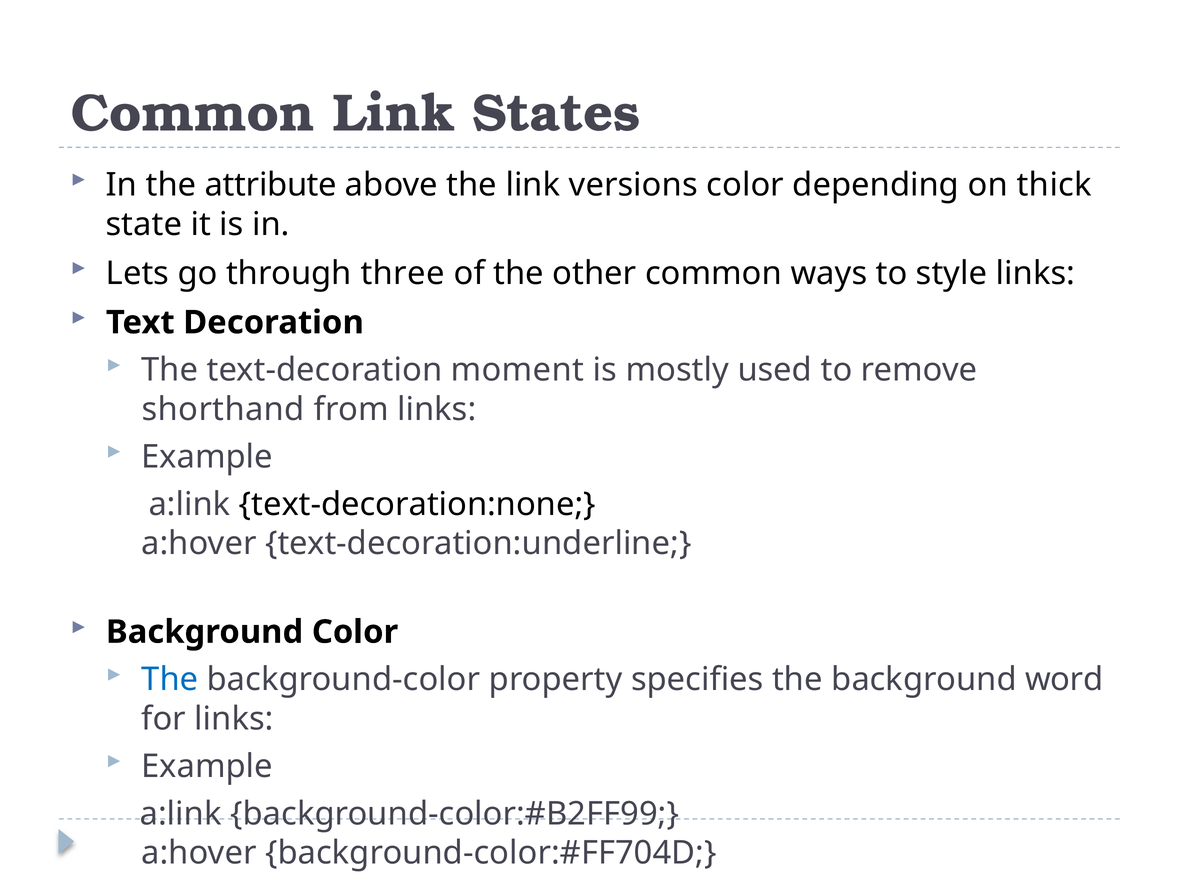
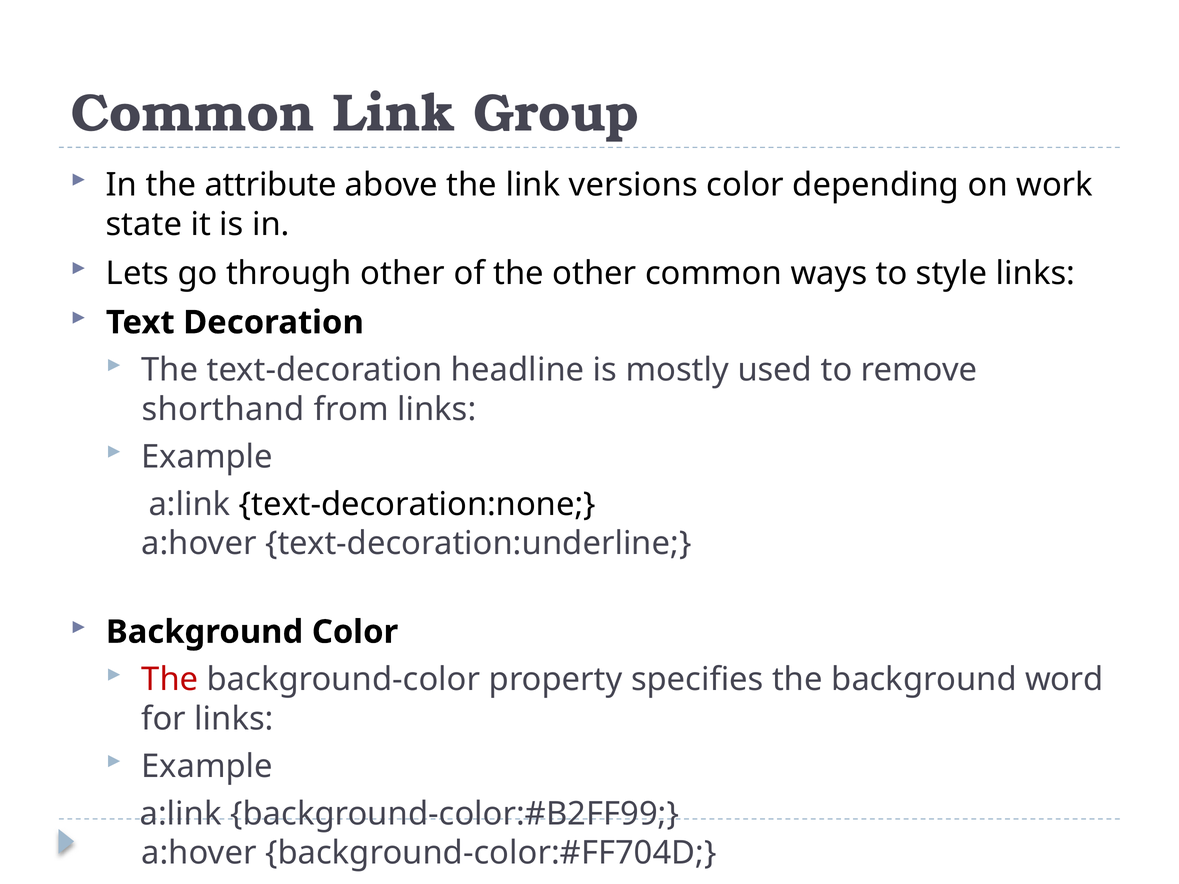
States: States -> Group (556, 114)
thick: thick -> work (1055, 185)
through three: three -> other (403, 273)
moment: moment -> headline (518, 370)
The colour: blue -> red (170, 680)
